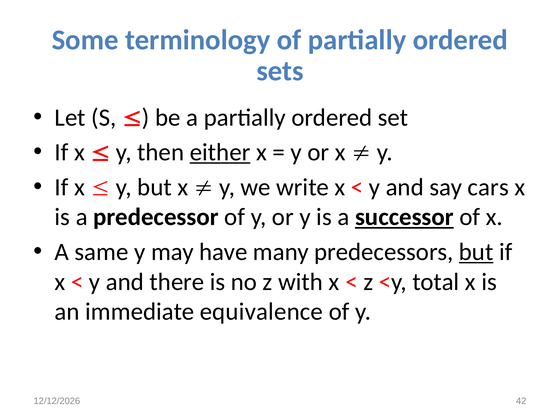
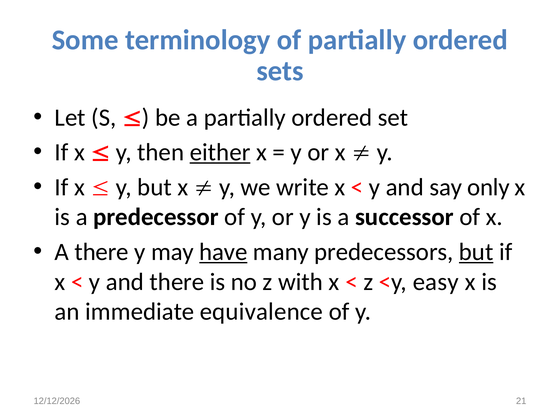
cars: cars -> only (488, 187)
successor underline: present -> none (404, 217)
A same: same -> there (102, 252)
have underline: none -> present (223, 252)
total: total -> easy (436, 282)
42: 42 -> 21 (521, 401)
